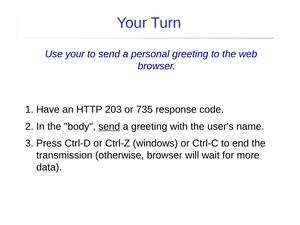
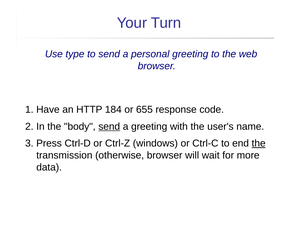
Use your: your -> type (75, 54)
203: 203 -> 184 (113, 110)
735: 735 -> 655 (144, 110)
the underline: none -> present (259, 143)
